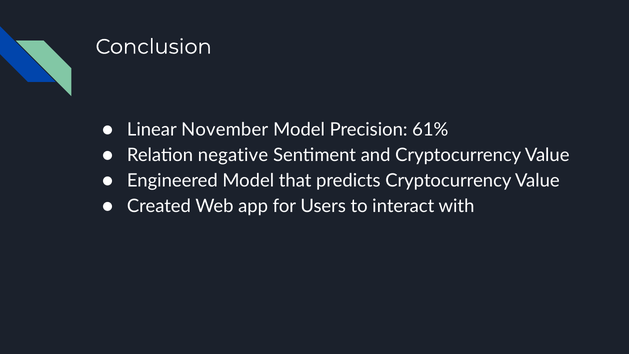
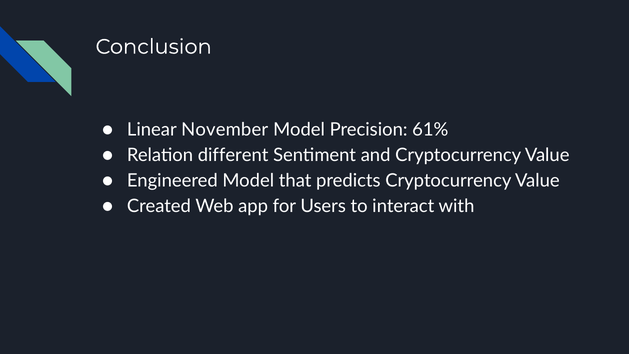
negative: negative -> different (233, 155)
